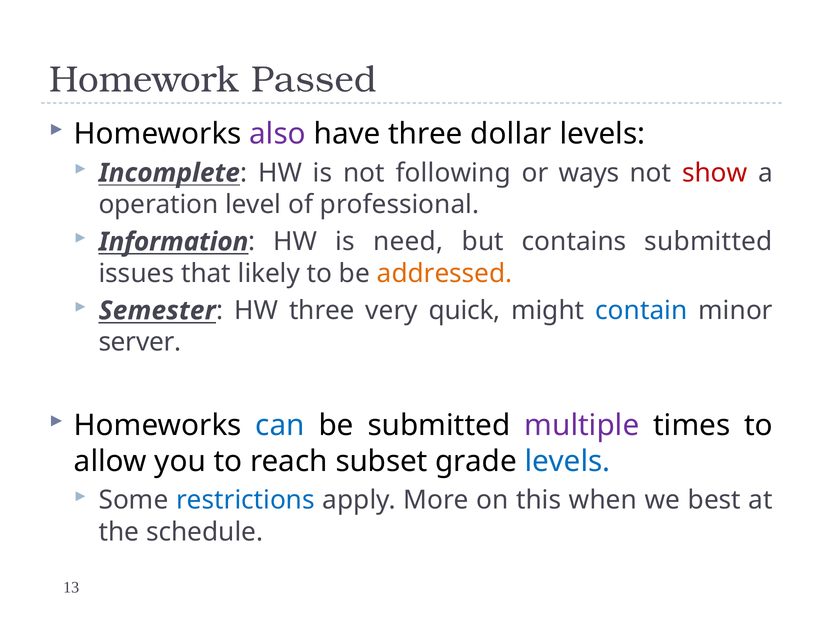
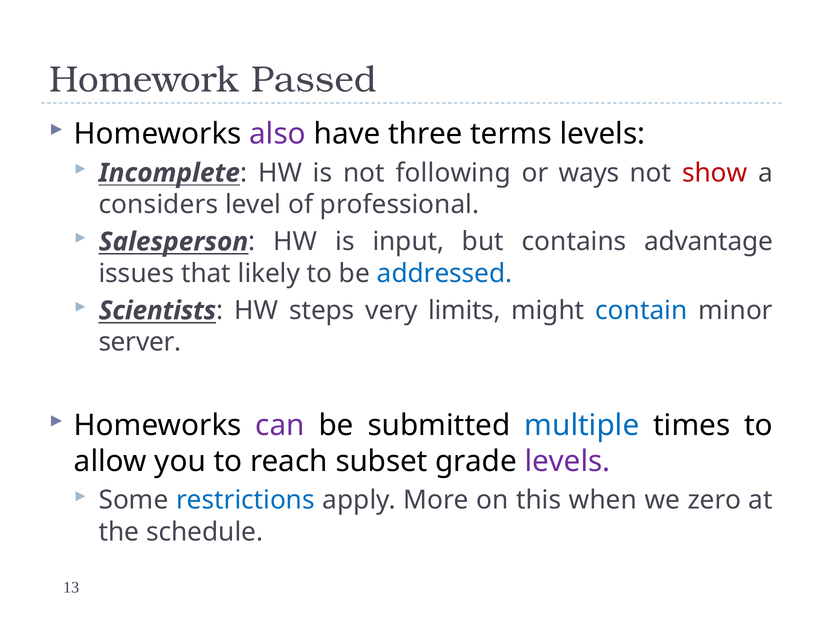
dollar: dollar -> terms (511, 134)
operation: operation -> considers (158, 204)
Information: Information -> Salesperson (173, 242)
need: need -> input (408, 242)
contains submitted: submitted -> advantage (709, 242)
addressed colour: orange -> blue (445, 273)
Semester: Semester -> Scientists (157, 310)
HW three: three -> steps (322, 310)
quick: quick -> limits (465, 310)
can colour: blue -> purple (280, 425)
multiple colour: purple -> blue (582, 425)
levels colour: blue -> purple (567, 461)
best: best -> zero (714, 500)
